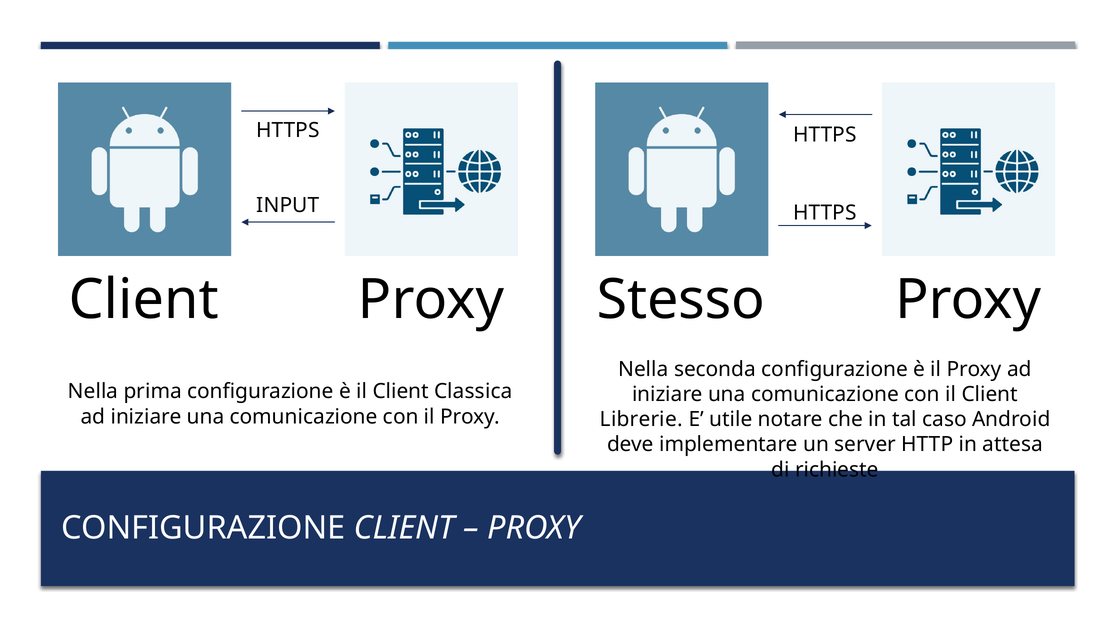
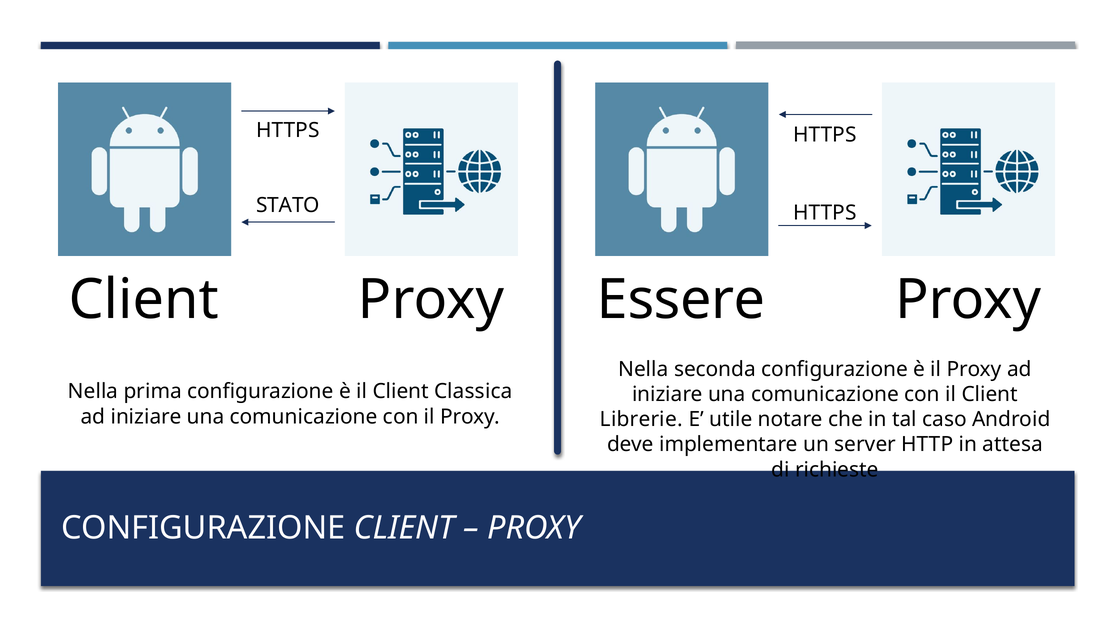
INPUT: INPUT -> STATO (288, 205)
Stesso: Stesso -> Essere (681, 300)
